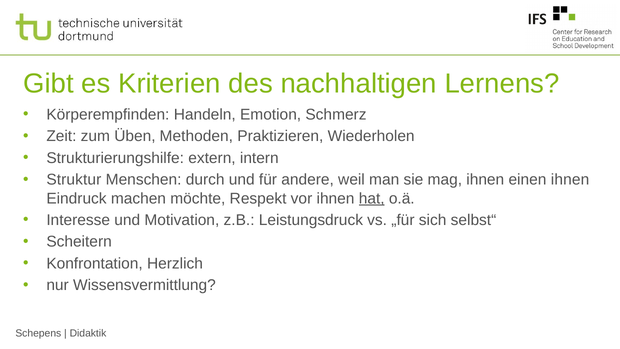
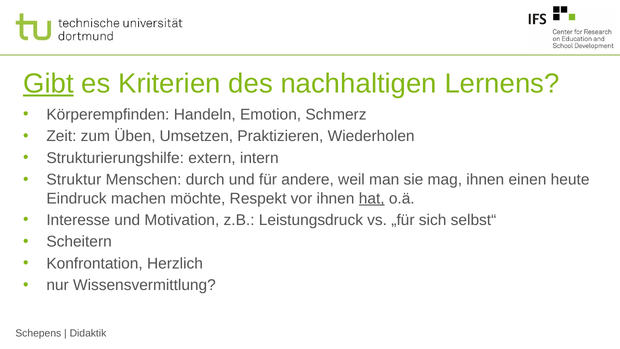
Gibt underline: none -> present (48, 84)
Methoden: Methoden -> Umsetzen (196, 136)
einen ihnen: ihnen -> heute (570, 180)
